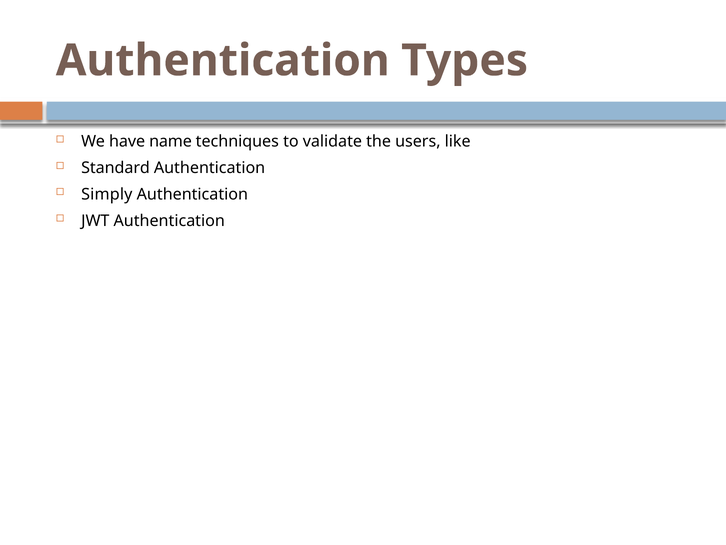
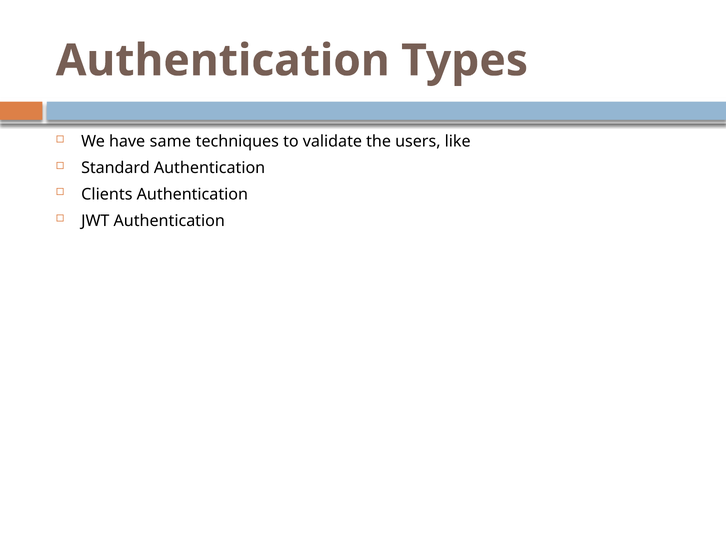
name: name -> same (170, 141)
Simply: Simply -> Clients (107, 194)
